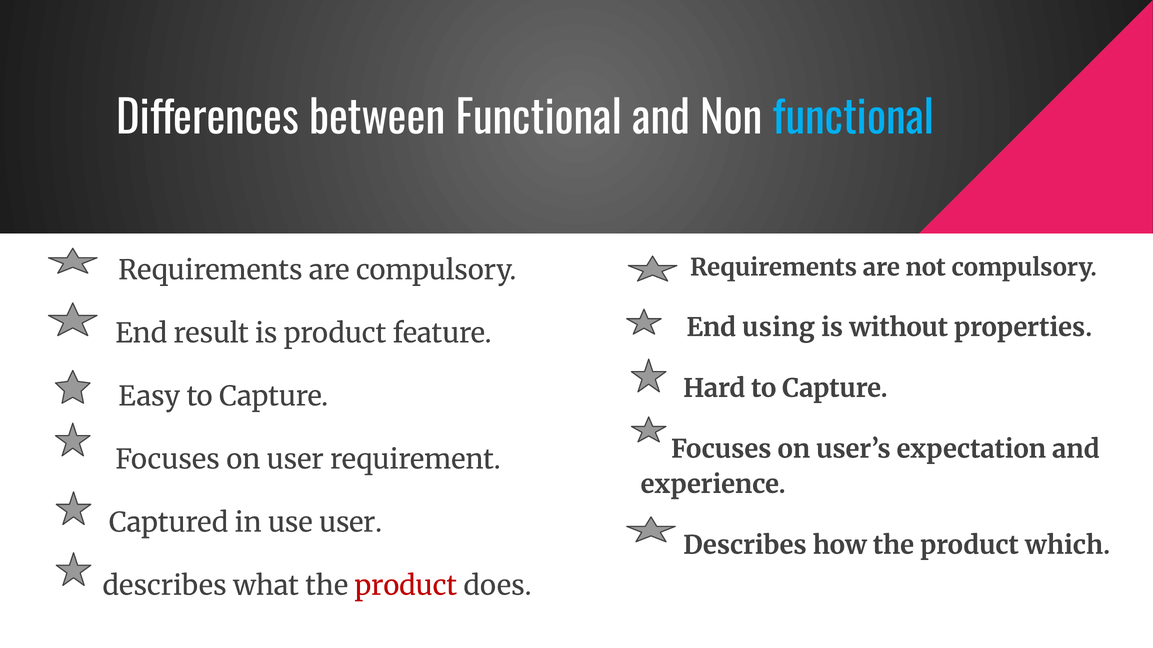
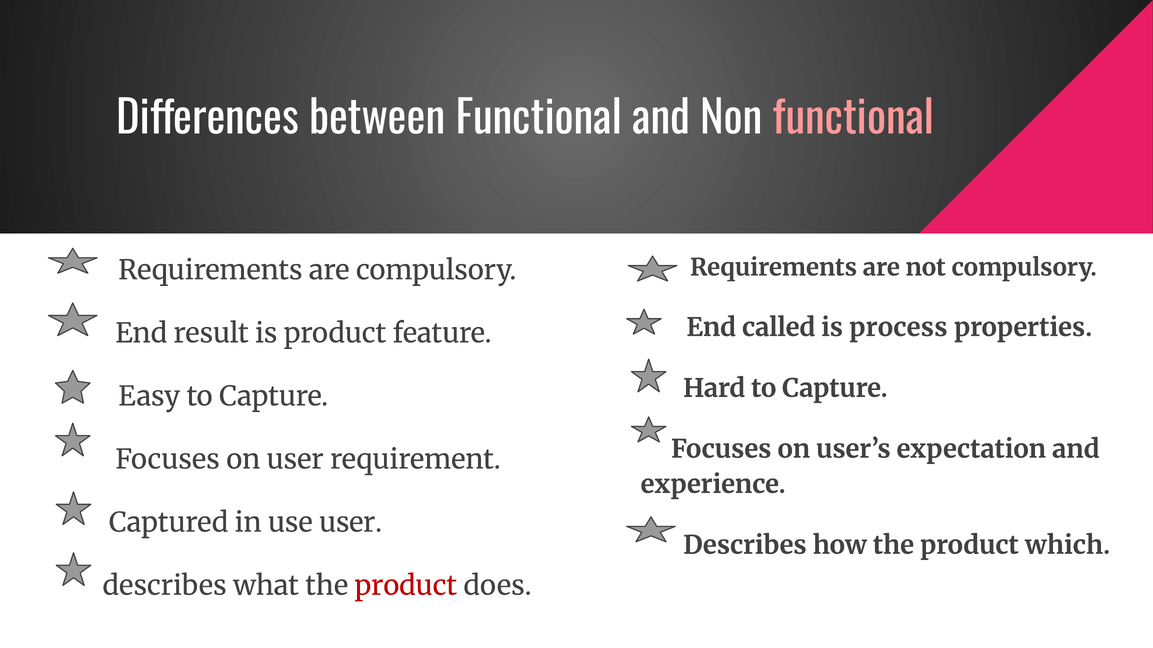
functional colour: light blue -> pink (853, 119)
using: using -> called (779, 328)
without: without -> process (898, 328)
